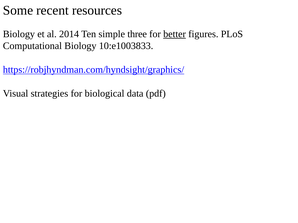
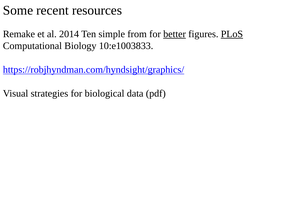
Biology: Biology -> Remake (19, 34)
three: three -> from (137, 34)
PLoS underline: none -> present (232, 34)
